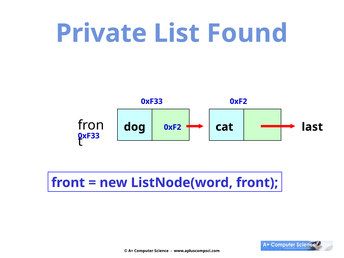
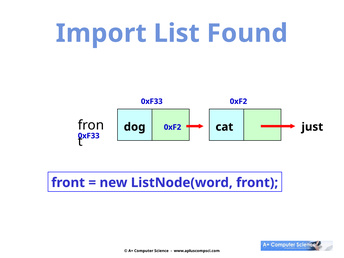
Private: Private -> Import (101, 33)
last: last -> just (312, 127)
